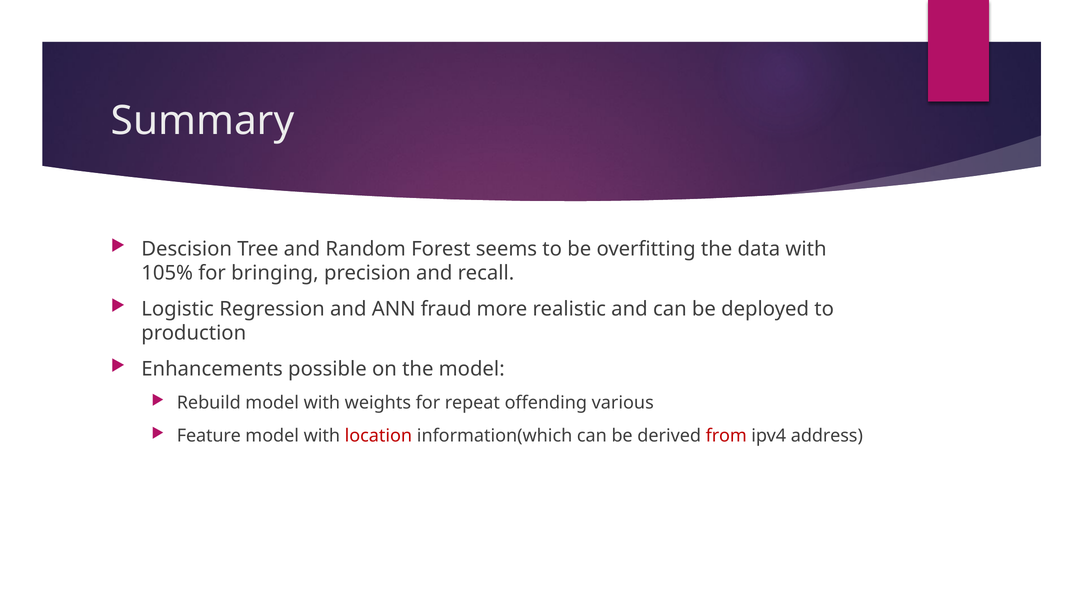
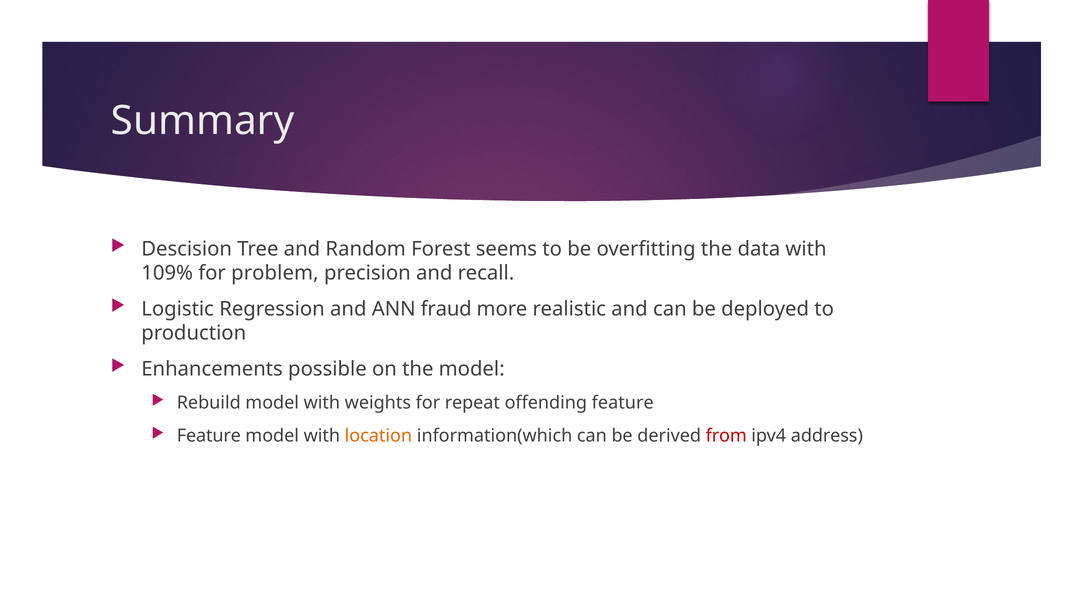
105%: 105% -> 109% (167, 274)
bringing: bringing -> problem (275, 274)
offending various: various -> feature (623, 403)
location colour: red -> orange (378, 436)
